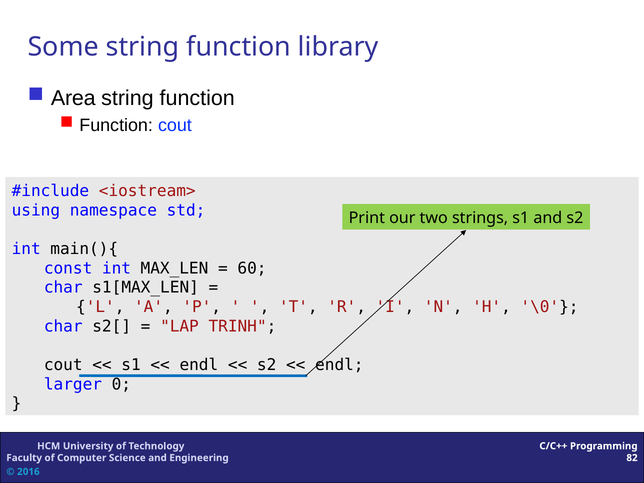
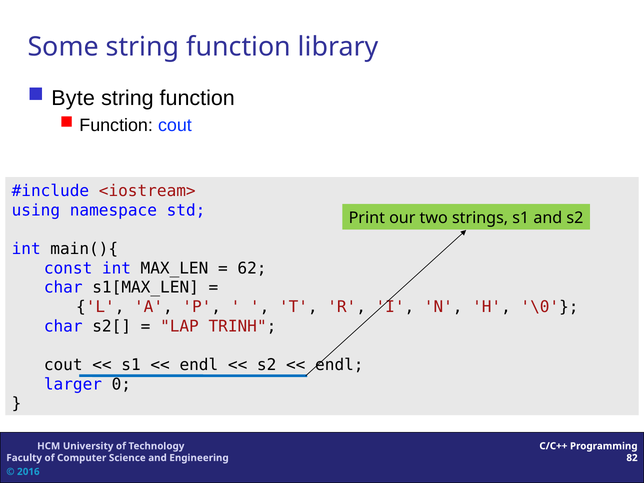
Area: Area -> Byte (73, 98)
60: 60 -> 62 (252, 268)
